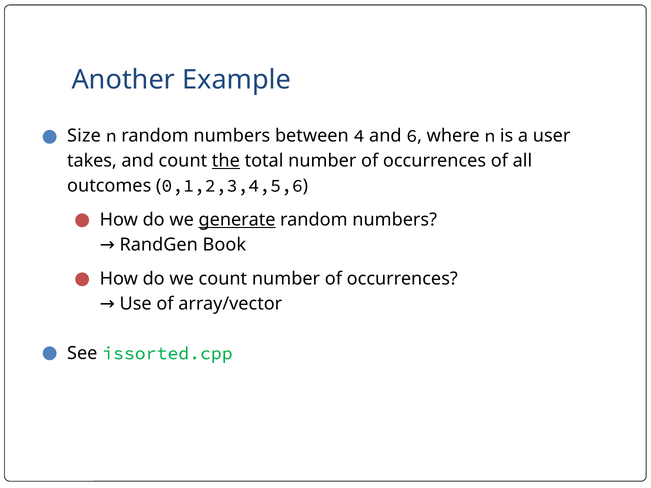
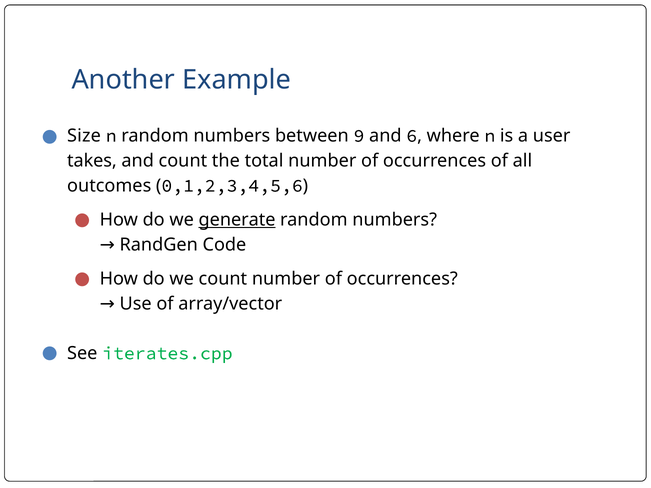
4: 4 -> 9 (359, 136)
the underline: present -> none (226, 161)
Book: Book -> Code (224, 245)
issorted.cpp: issorted.cpp -> iterates.cpp (167, 353)
